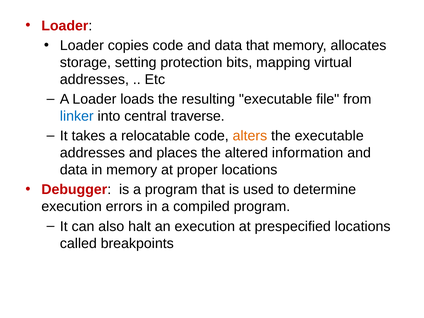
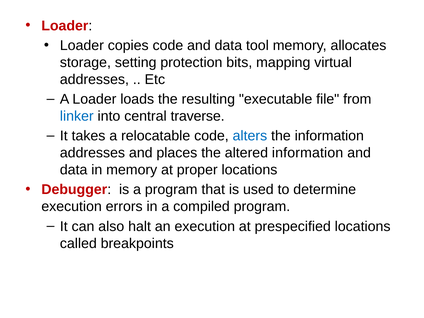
data that: that -> tool (257, 46)
alters colour: orange -> blue (250, 136)
the executable: executable -> information (329, 136)
